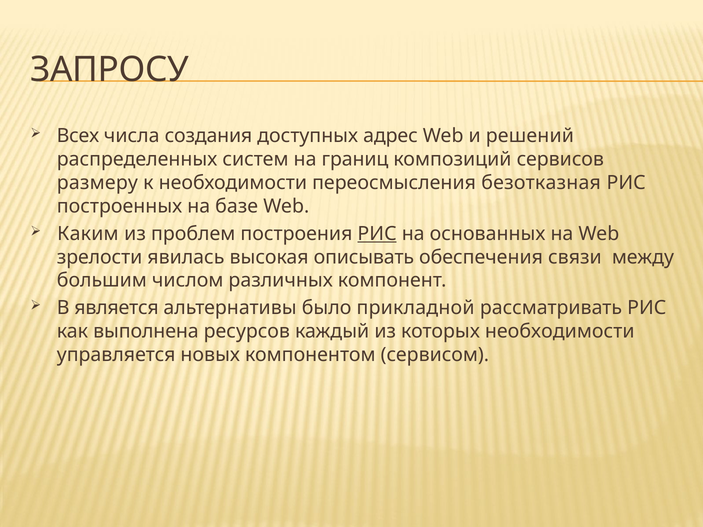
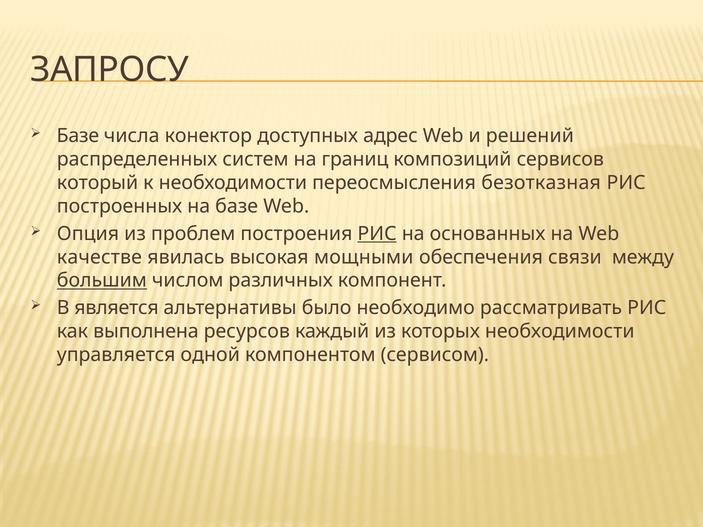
Всех: Всех -> Базе (78, 136)
создания: создания -> конектор (208, 136)
размеру: размеру -> который (97, 183)
Каким: Каким -> Опция (88, 234)
зрелости: зрелости -> качестве (99, 257)
описывать: описывать -> мощными (364, 257)
большим underline: none -> present (102, 281)
прикладной: прикладной -> необходимо (416, 308)
новых: новых -> одной (210, 355)
